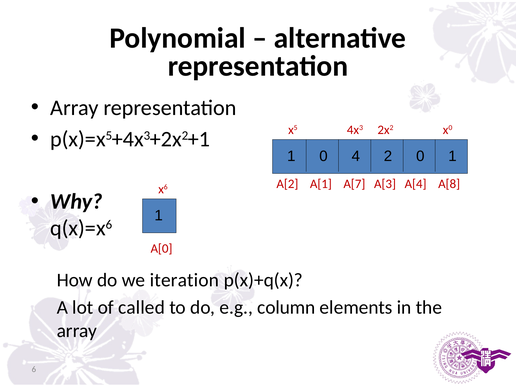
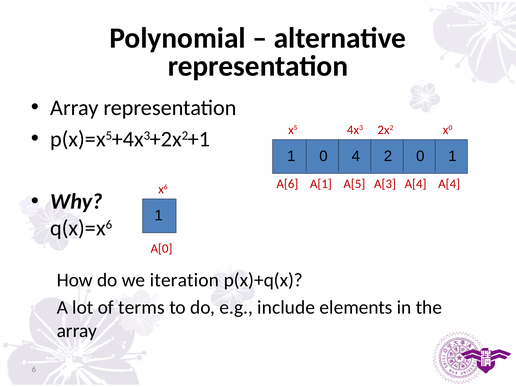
A[2: A[2 -> A[6 (287, 184)
A[7: A[7 -> A[5 (354, 184)
A[4 A[8: A[8 -> A[4 (449, 184)
called: called -> terms (141, 308)
column: column -> include (286, 308)
